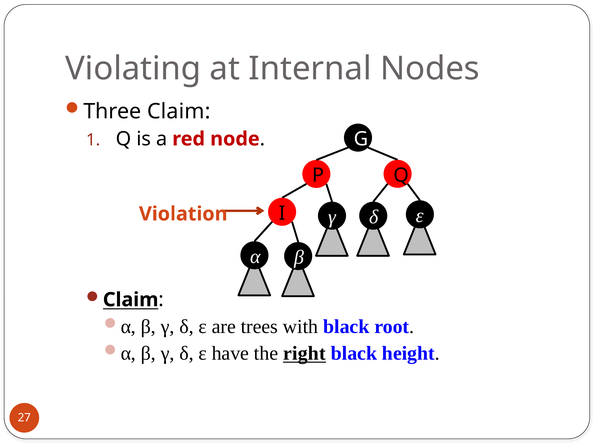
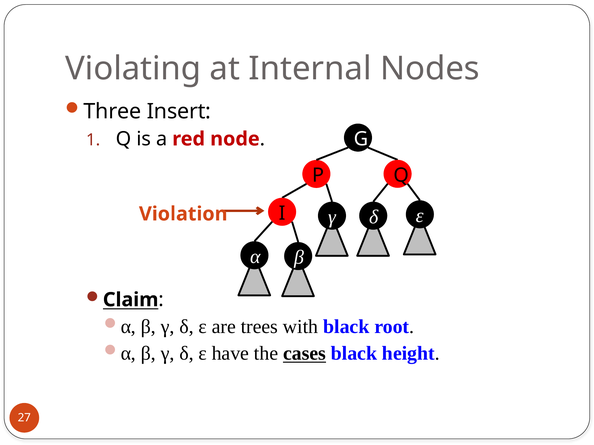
Three Claim: Claim -> Insert (179, 111)
right: right -> cases (305, 354)
